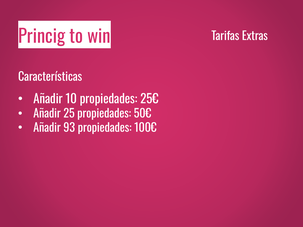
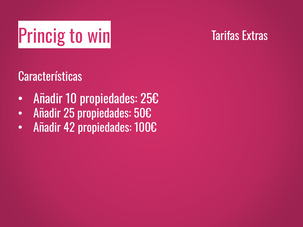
93: 93 -> 42 (69, 128)
